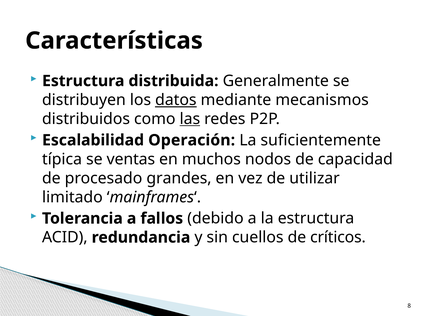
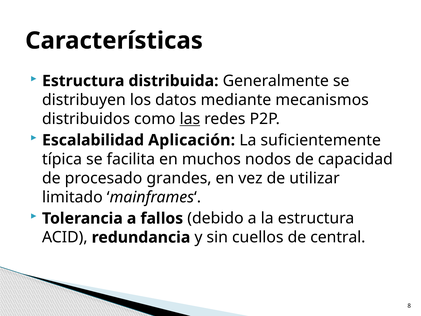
datos underline: present -> none (176, 100)
Operación: Operación -> Aplicación (192, 140)
ventas: ventas -> facilita (131, 159)
críticos: críticos -> central (338, 237)
